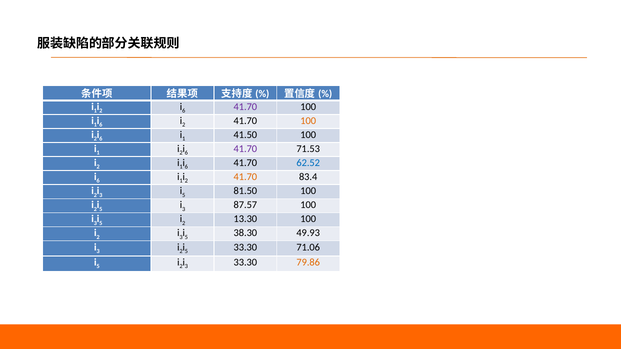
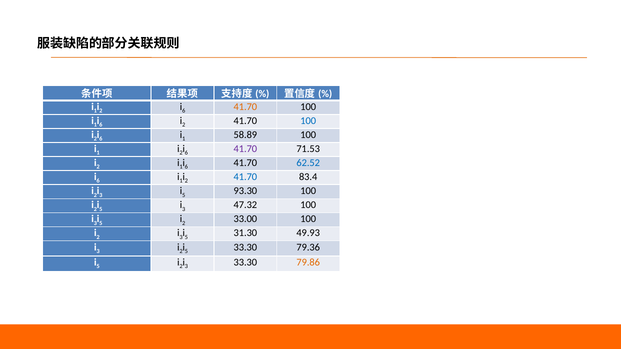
41.70 colour: purple -> orange (245, 107)
100 colour: orange -> blue (308, 121)
41.50: 41.50 -> 58.89 (245, 135)
41.70 colour: orange -> blue (245, 177)
81.50: 81.50 -> 93.30 (245, 191)
87.57: 87.57 -> 47.32 (245, 205)
13.30: 13.30 -> 33.00 (245, 219)
38.30: 38.30 -> 31.30 (245, 233)
71.06: 71.06 -> 79.36 (308, 247)
